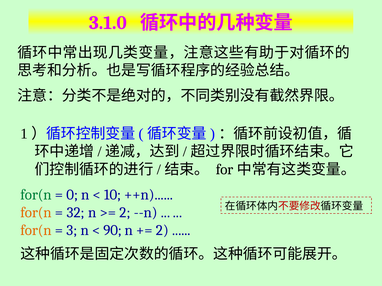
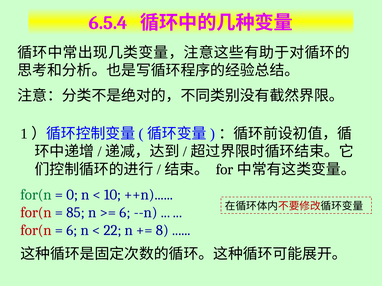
3.1.0: 3.1.0 -> 6.5.4 (108, 23)
for(n colour: orange -> red (36, 213)
32: 32 -> 85 (76, 213)
2: 2 -> 6 (125, 213)
for(n colour: orange -> red (36, 231)
3: 3 -> 6 (72, 231)
90: 90 -> 22 (113, 231)
2: 2 -> 8 (162, 231)
